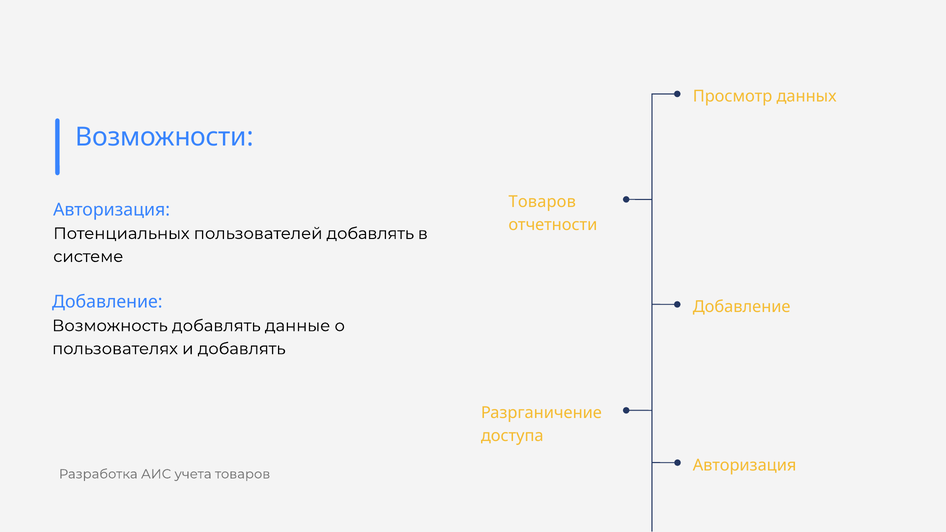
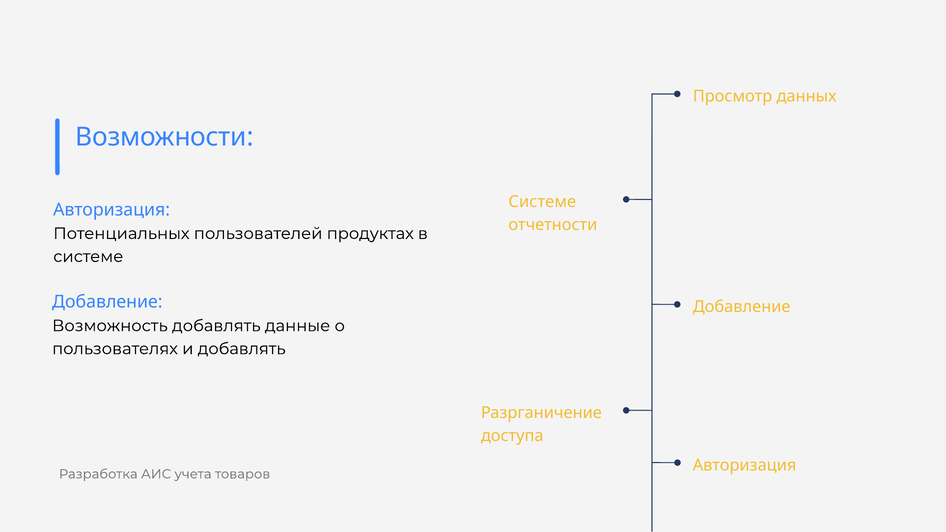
Товаров: Товаров -> Системе (542, 202)
пользователей добавлять: добавлять -> продуктах (370, 234)
